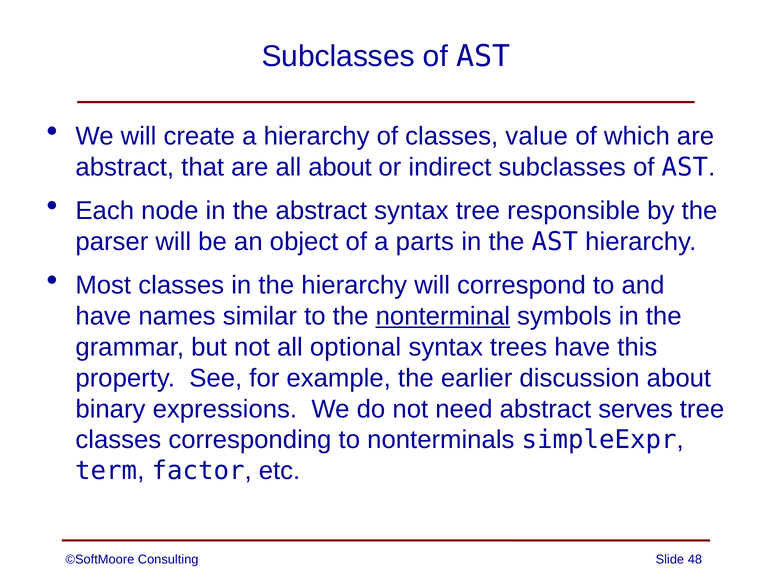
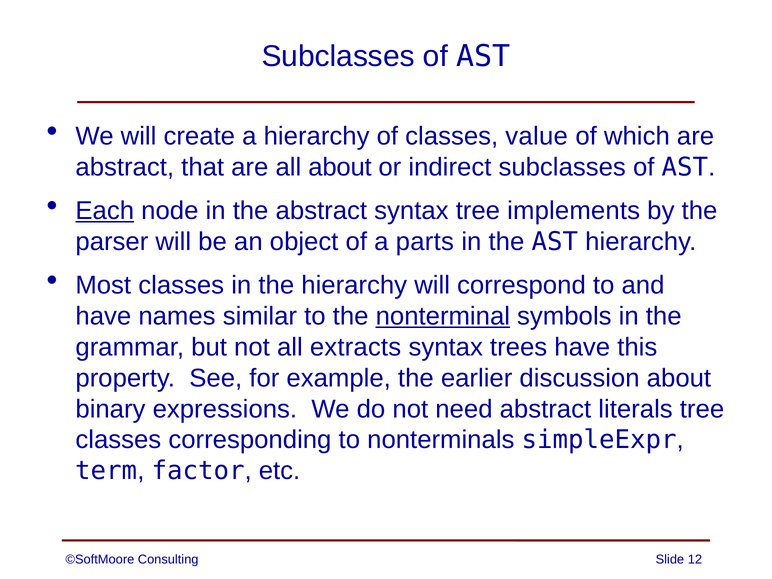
Each underline: none -> present (105, 211)
responsible: responsible -> implements (574, 211)
optional: optional -> extracts (356, 347)
serves: serves -> literals (636, 409)
48: 48 -> 12 (695, 559)
